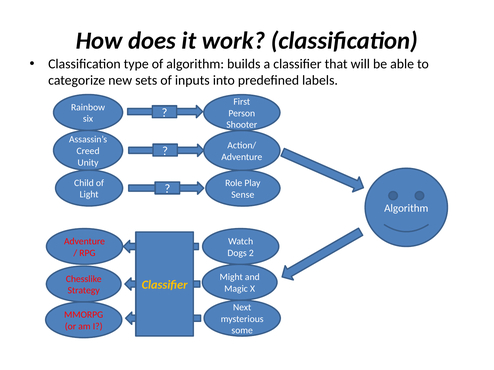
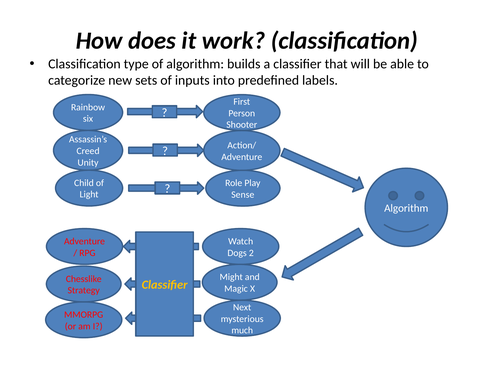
some: some -> much (242, 331)
